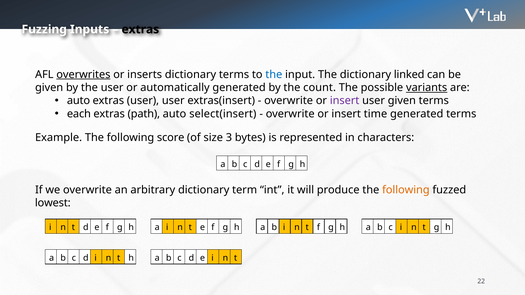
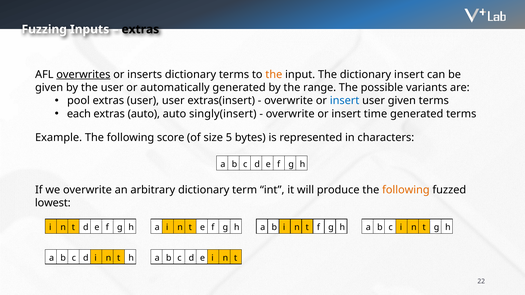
the colour: blue -> orange (274, 75)
dictionary linked: linked -> insert (409, 75)
count: count -> range (320, 88)
variants underline: present -> none (427, 88)
auto: auto -> pool (78, 101)
insert colour: purple -> blue (345, 101)
extras path: path -> auto (144, 114)
select(insert: select(insert -> singly(insert (223, 114)
3: 3 -> 5 (229, 138)
